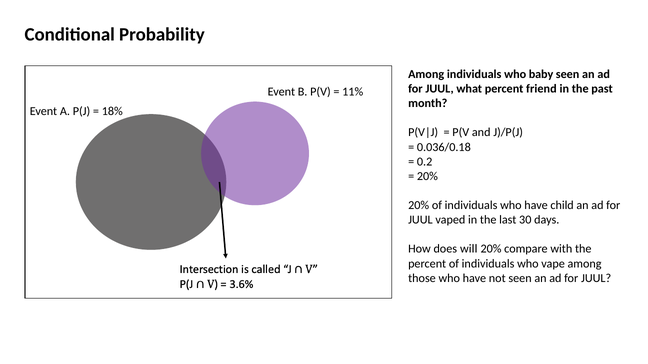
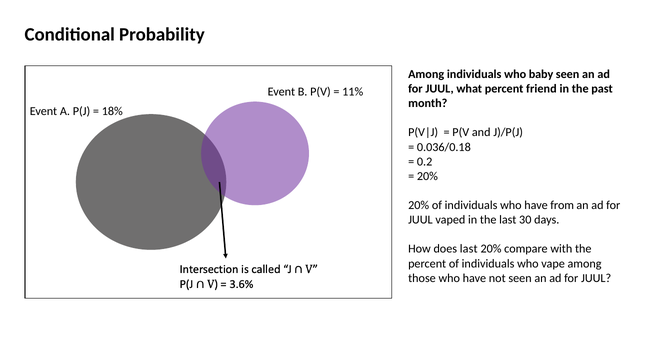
child: child -> from (562, 206)
does will: will -> last (469, 249)
